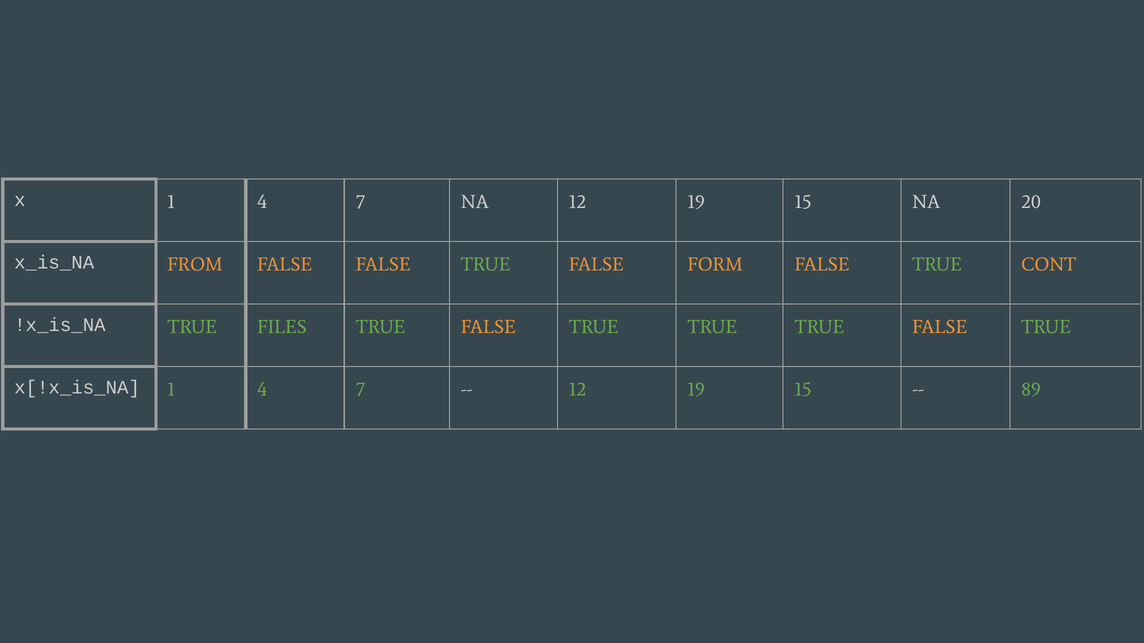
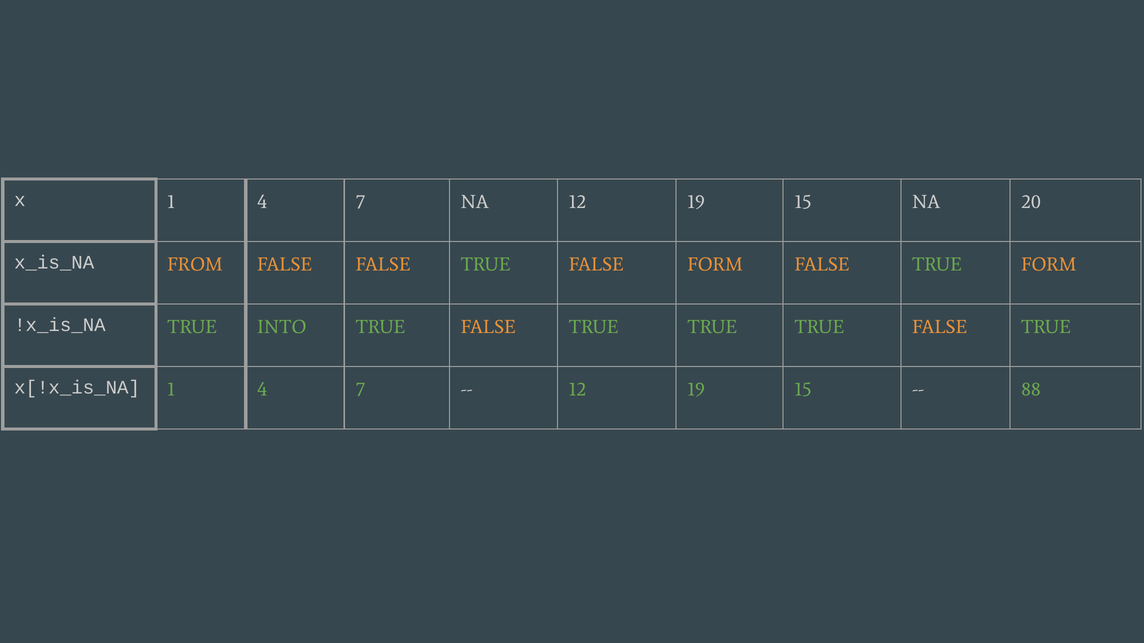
TRUE CONT: CONT -> FORM (1049, 265)
FILES: FILES -> INTO (282, 327)
89: 89 -> 88 (1031, 390)
